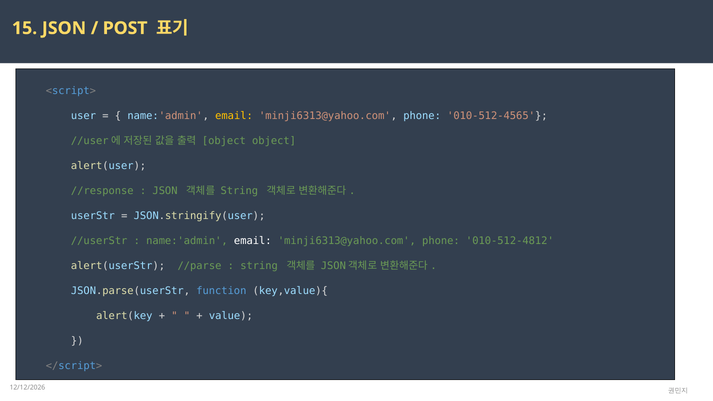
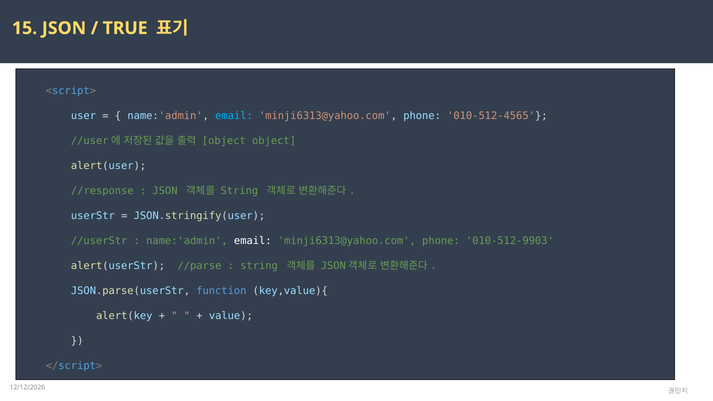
POST: POST -> TRUE (125, 28)
email colour: yellow -> light blue (234, 116)
010-512-4812: 010-512-4812 -> 010-512-9903 (510, 241)
